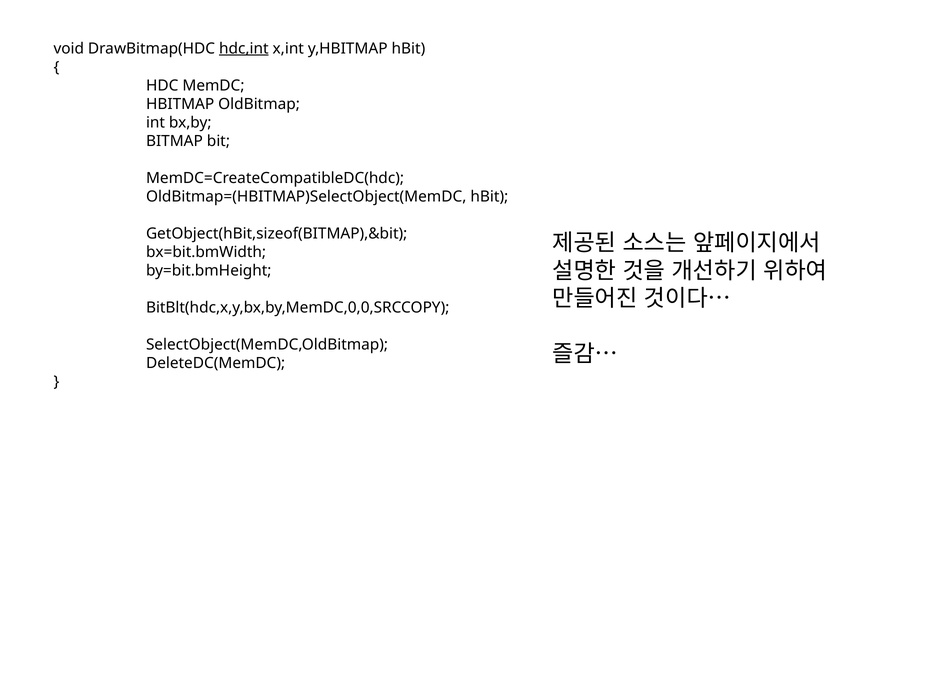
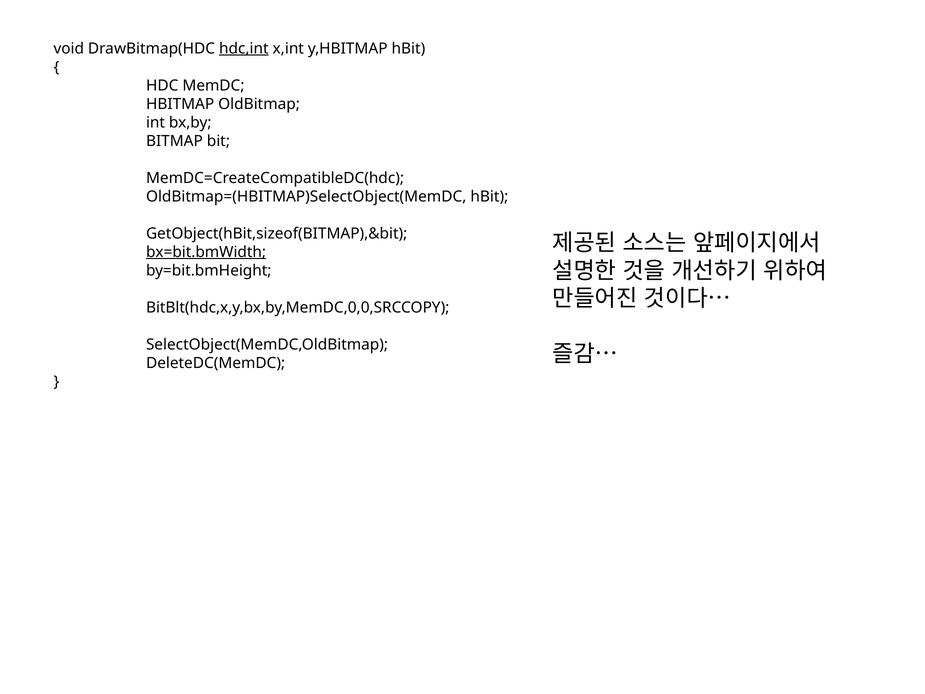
bx=bit.bmWidth underline: none -> present (206, 252)
